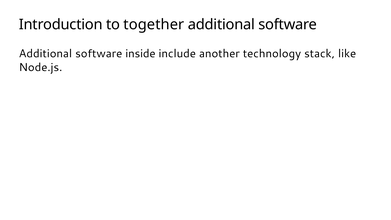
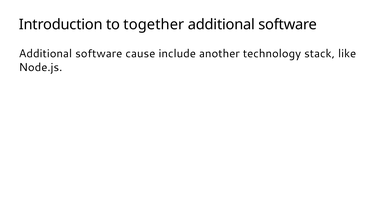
inside: inside -> cause (140, 54)
